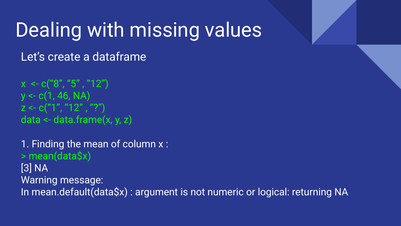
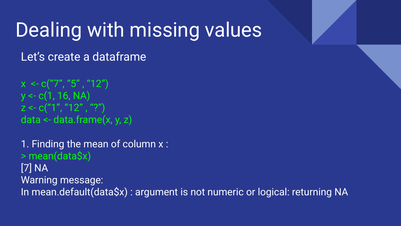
c(“8: c(“8 -> c(“7 (53, 84)
46: 46 -> 16 (64, 96)
3: 3 -> 7 (26, 168)
